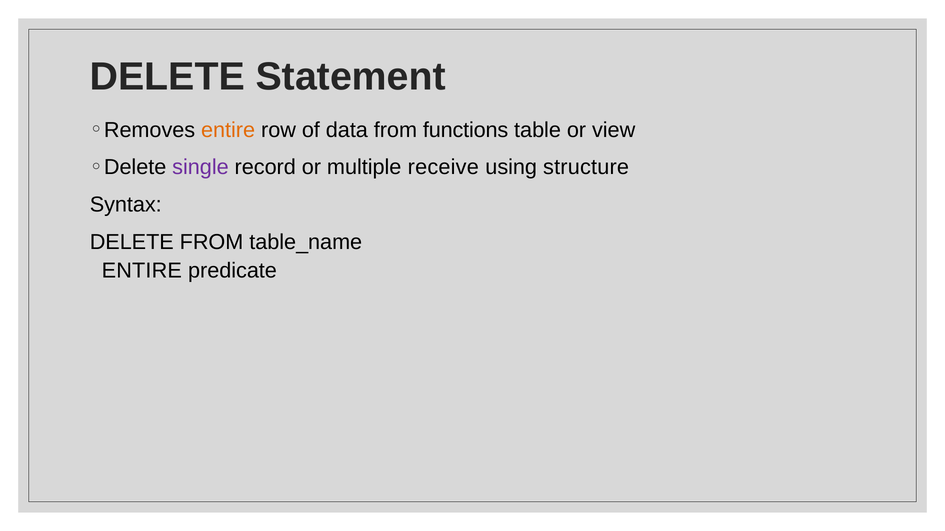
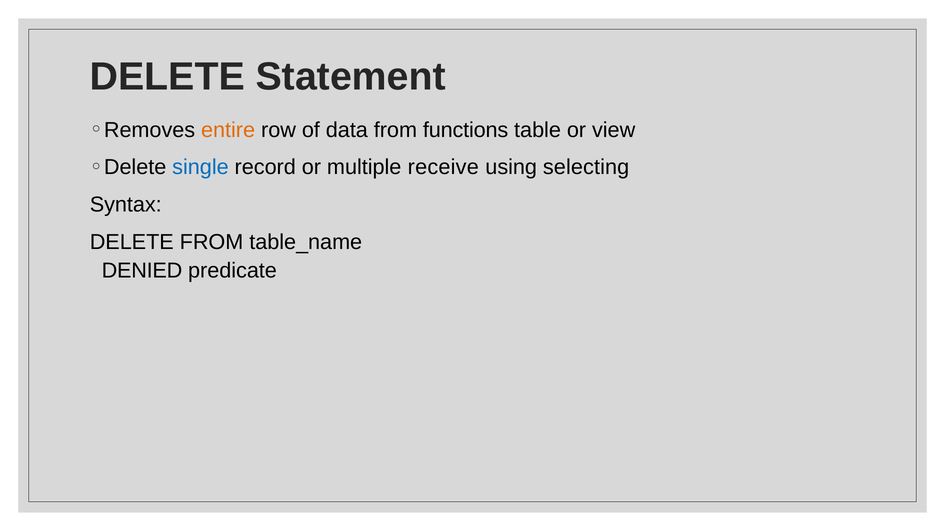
single colour: purple -> blue (200, 167)
structure: structure -> selecting (586, 167)
ENTIRE: ENTIRE -> DENIED (142, 271)
